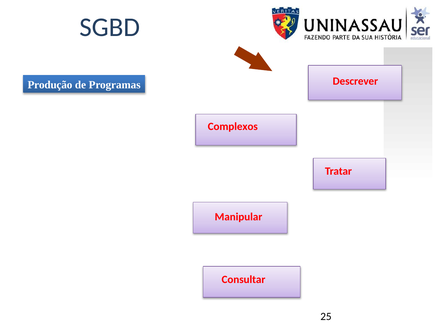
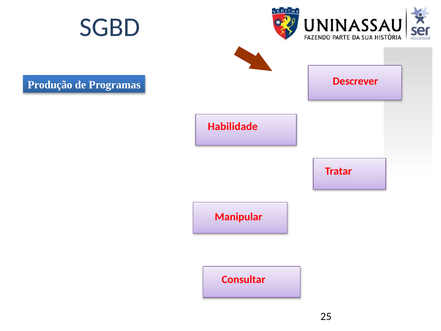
Complexos: Complexos -> Habilidade (233, 126)
